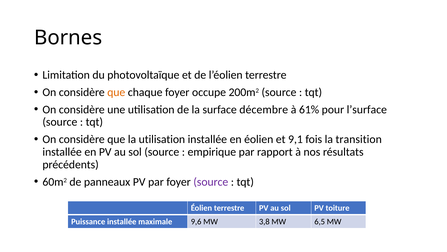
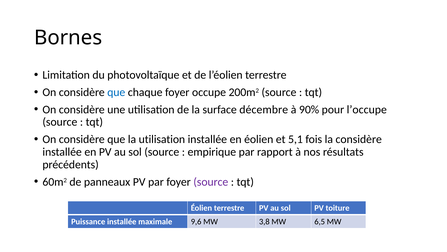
que colour: orange -> blue (116, 92)
61%: 61% -> 90% (309, 109)
l’surface: l’surface -> l’occupe (367, 109)
9,1: 9,1 -> 5,1 (295, 139)
la transition: transition -> considère (359, 139)
